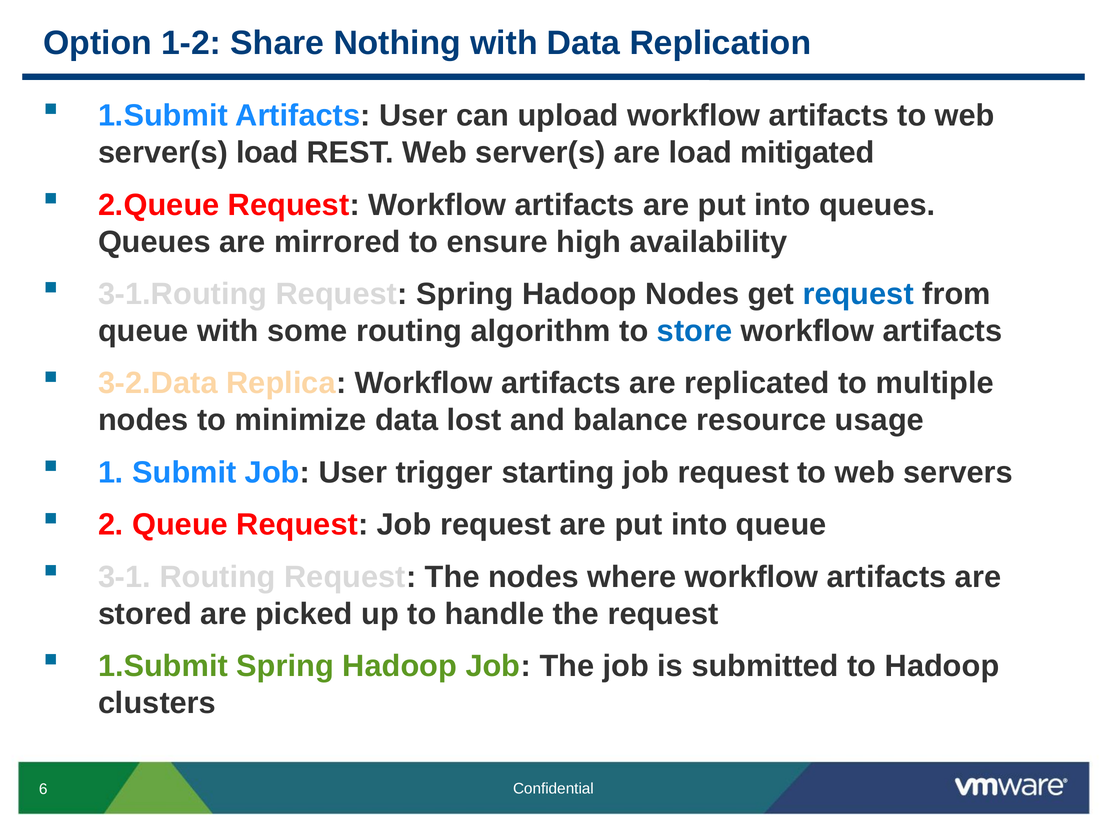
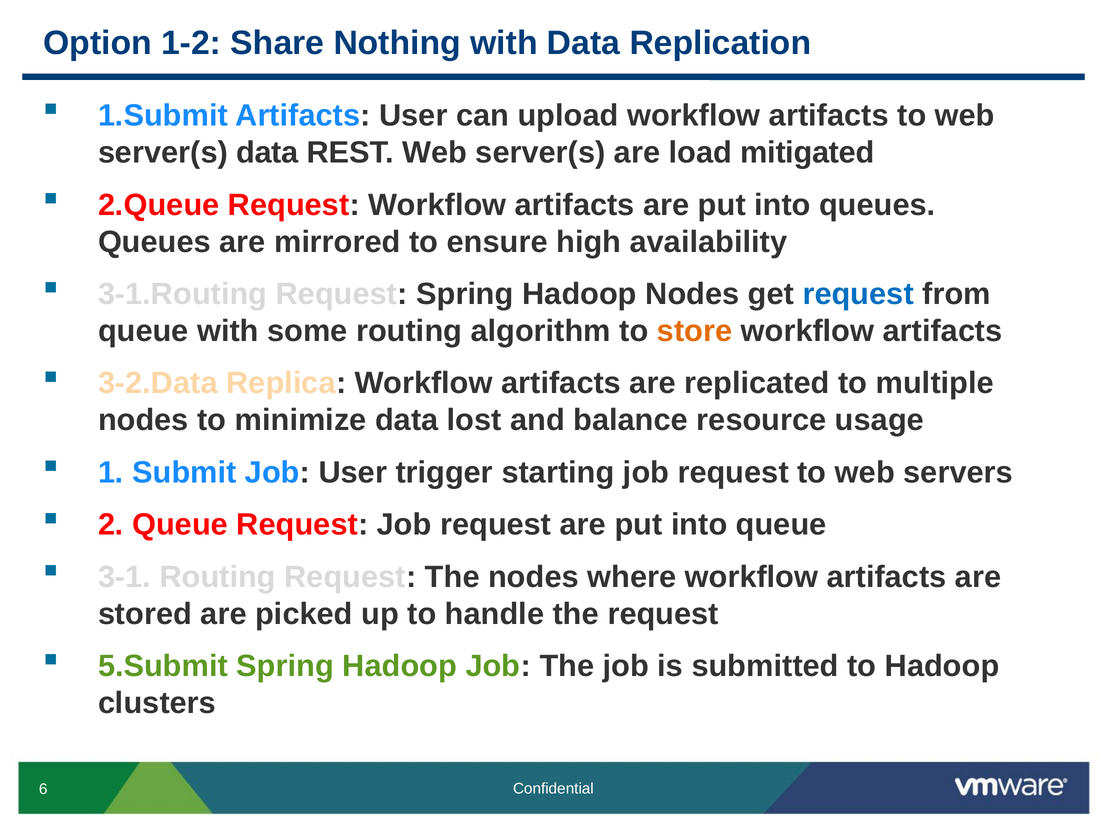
server(s load: load -> data (267, 153)
store colour: blue -> orange (695, 331)
1.Submit: 1.Submit -> 5.Submit (163, 666)
